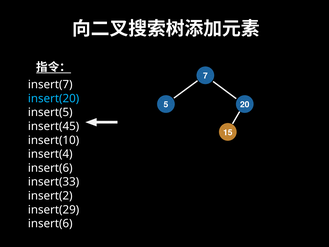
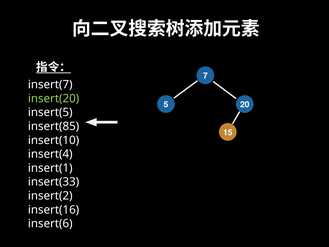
insert(20 colour: light blue -> light green (54, 98)
insert(45: insert(45 -> insert(85 (54, 126)
insert(6: insert(6 -> insert(1 (50, 168)
insert(29: insert(29 -> insert(16 (54, 209)
